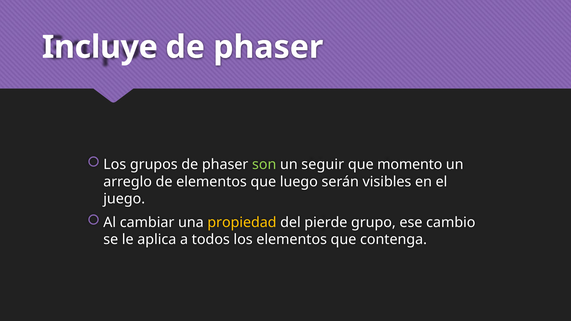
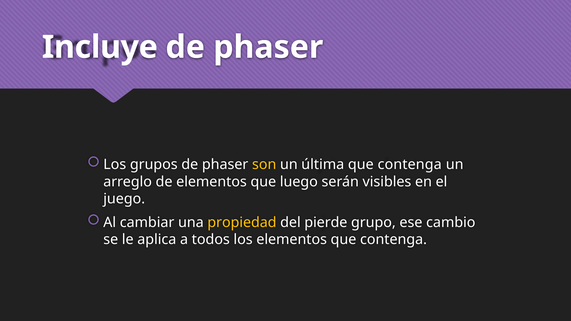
son colour: light green -> yellow (264, 165)
seguir: seguir -> última (323, 165)
momento: momento -> contenga (410, 165)
